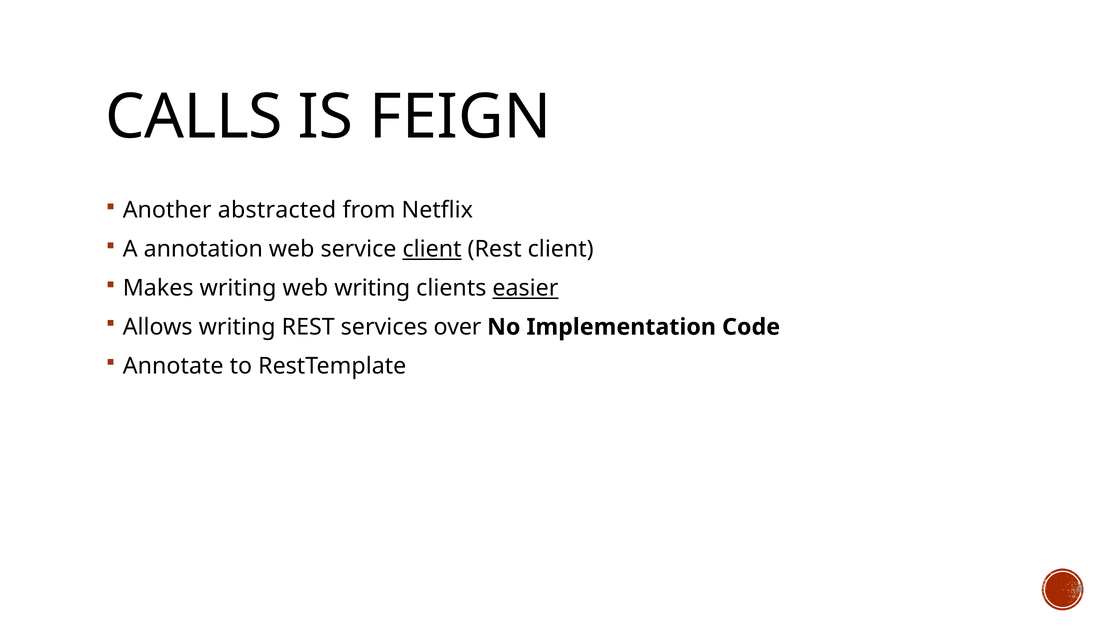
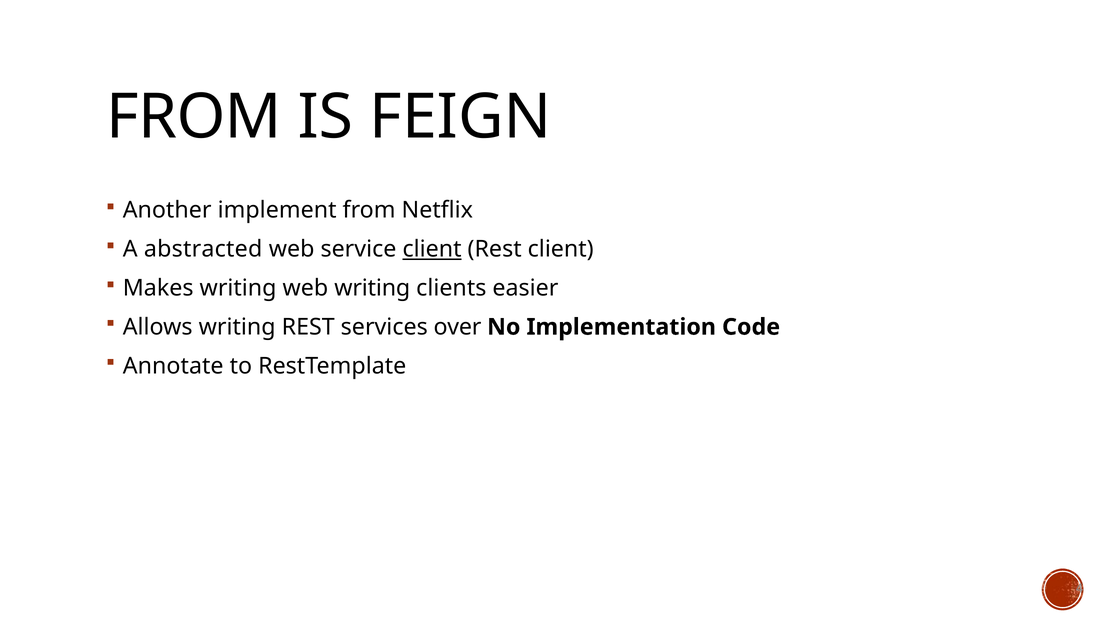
CALLS: CALLS -> FROM (194, 117)
abstracted: abstracted -> implement (277, 210)
annotation: annotation -> abstracted (203, 249)
easier underline: present -> none (525, 288)
